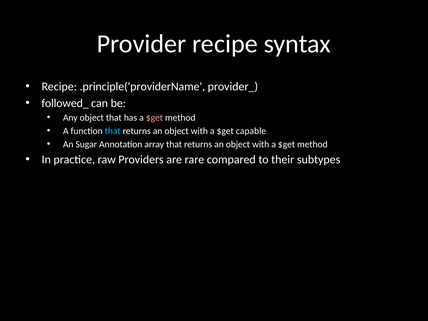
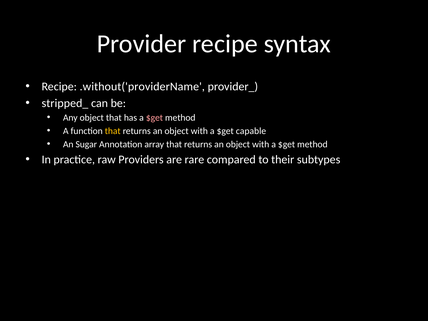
.principle('providerName: .principle('providerName -> .without('providerName (142, 86)
followed_: followed_ -> stripped_ (65, 103)
that colour: light blue -> yellow (113, 131)
